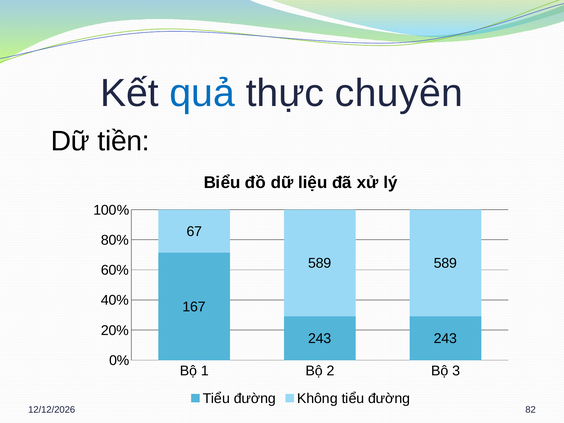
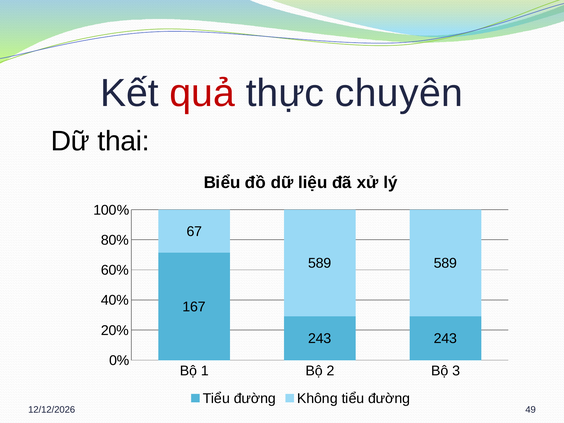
quả colour: blue -> red (202, 93)
tiền: tiền -> thai (124, 141)
82: 82 -> 49 (531, 410)
